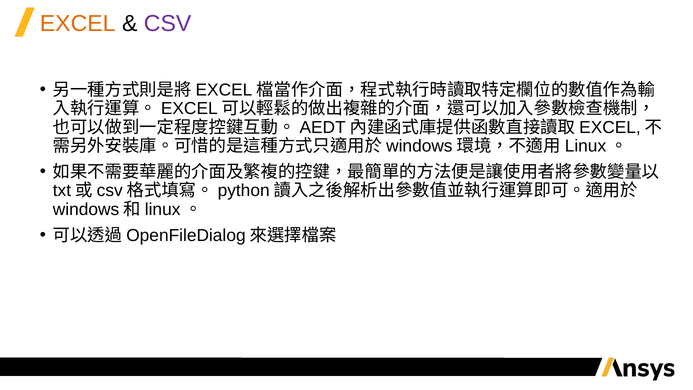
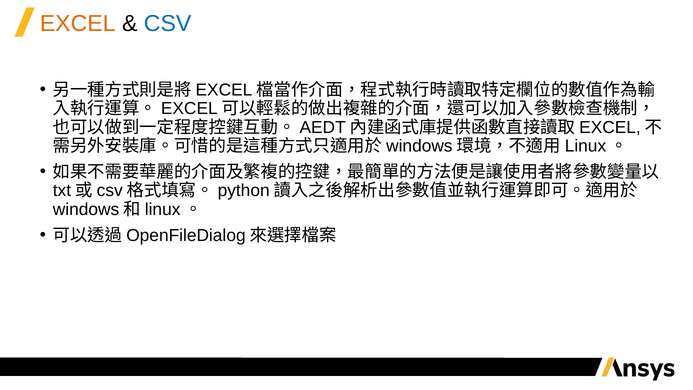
CSV colour: purple -> blue (168, 23)
